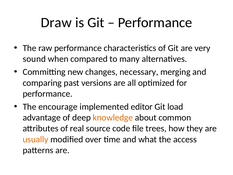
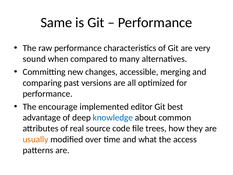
Draw: Draw -> Same (56, 23)
necessary: necessary -> accessible (139, 72)
load: load -> best (175, 107)
knowledge colour: orange -> blue (113, 117)
